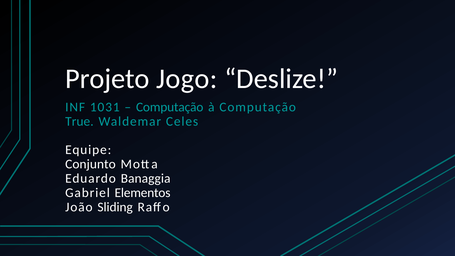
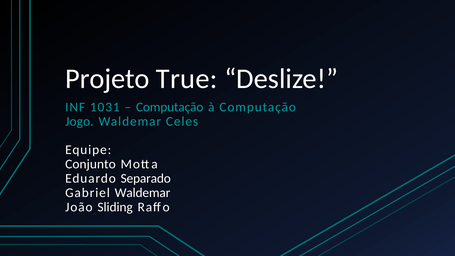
Jogo: Jogo -> True (187, 79)
True: True -> Jogo (79, 121)
Banaggia: Banaggia -> Separado (146, 179)
Gabriel Elementos: Elementos -> Waldemar (143, 193)
